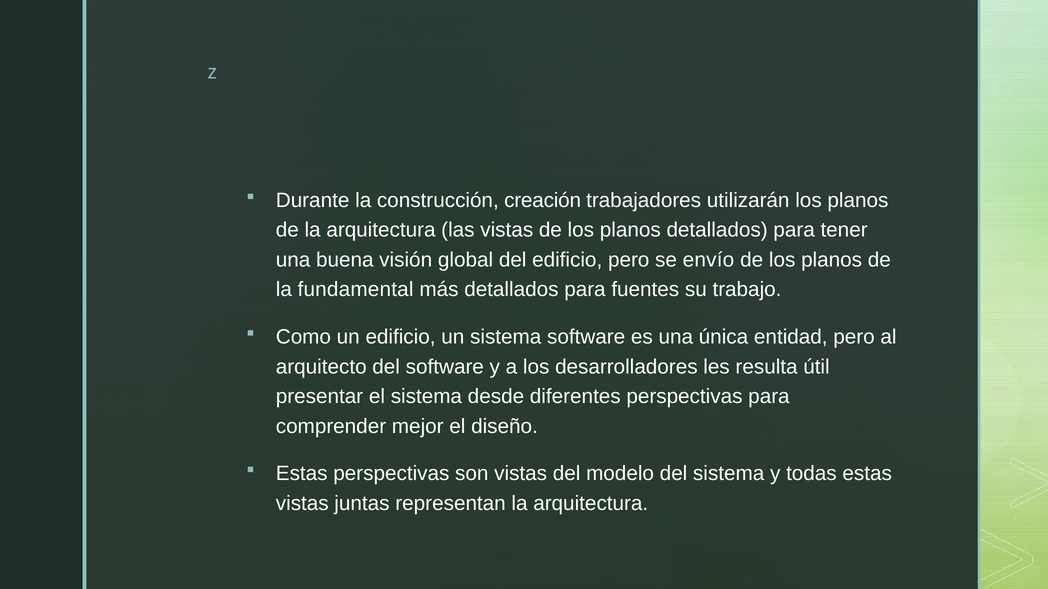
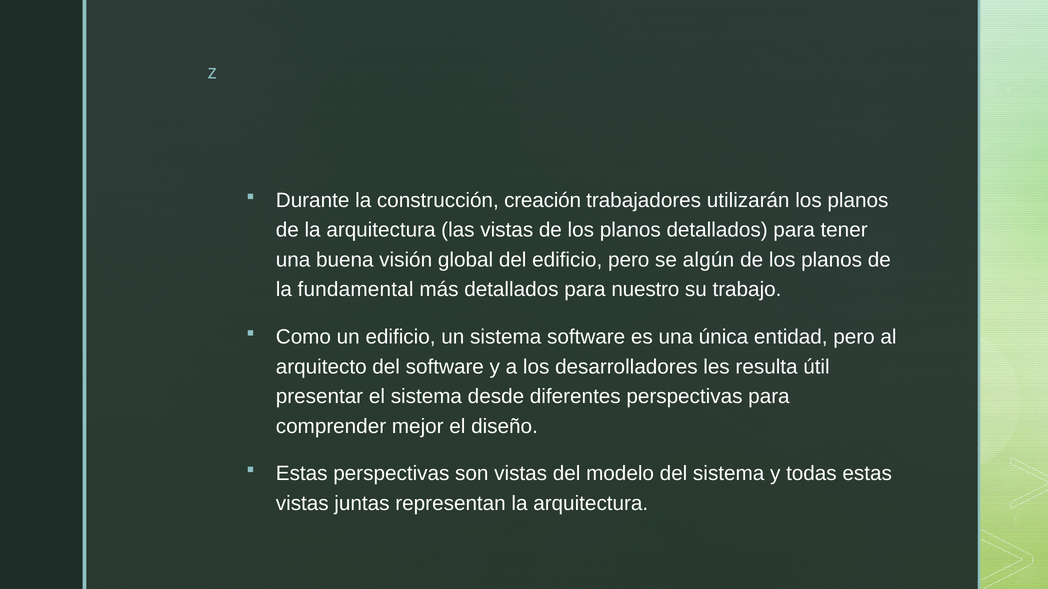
envío: envío -> algún (708, 260)
fuentes: fuentes -> nuestro (645, 290)
